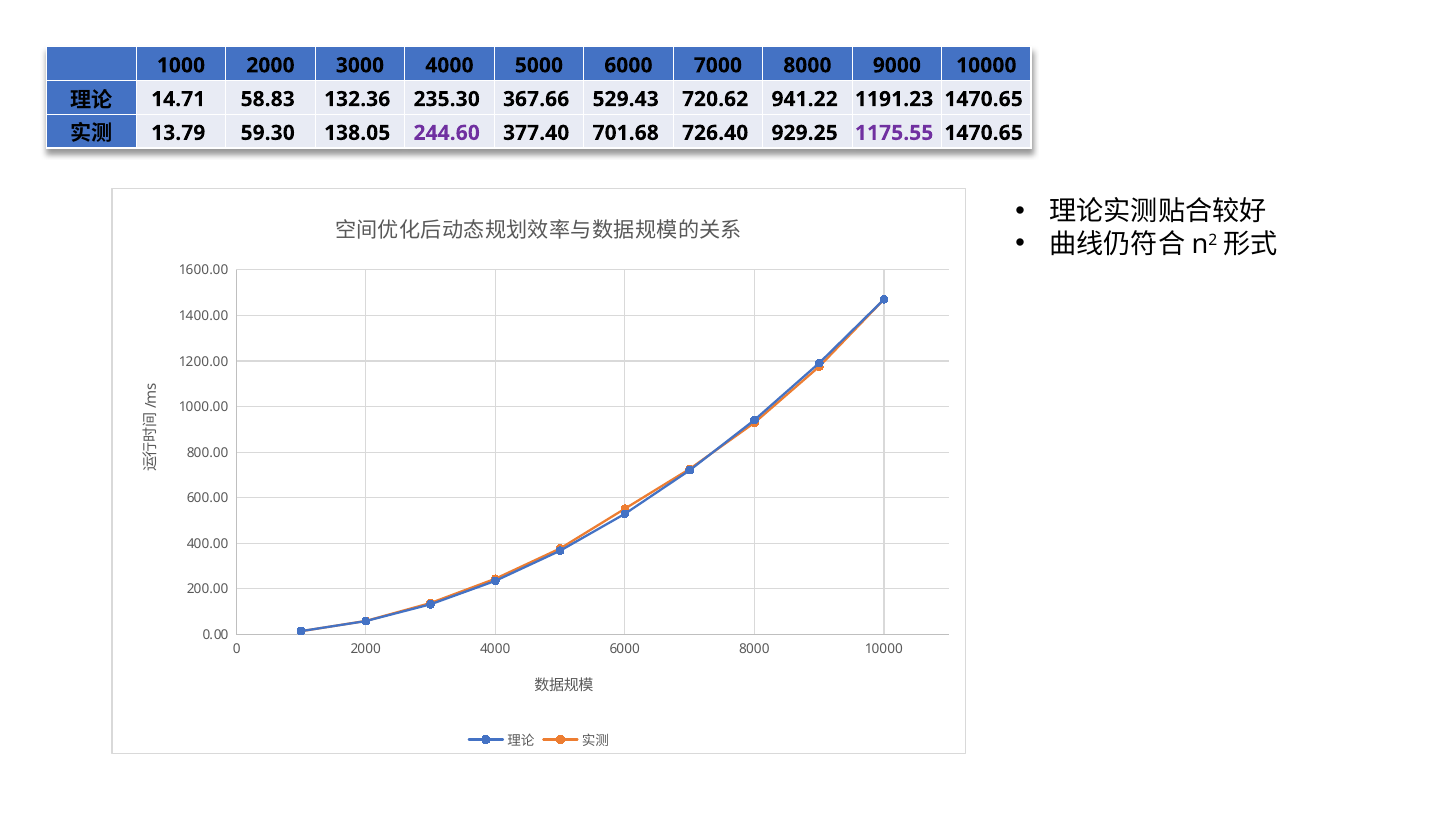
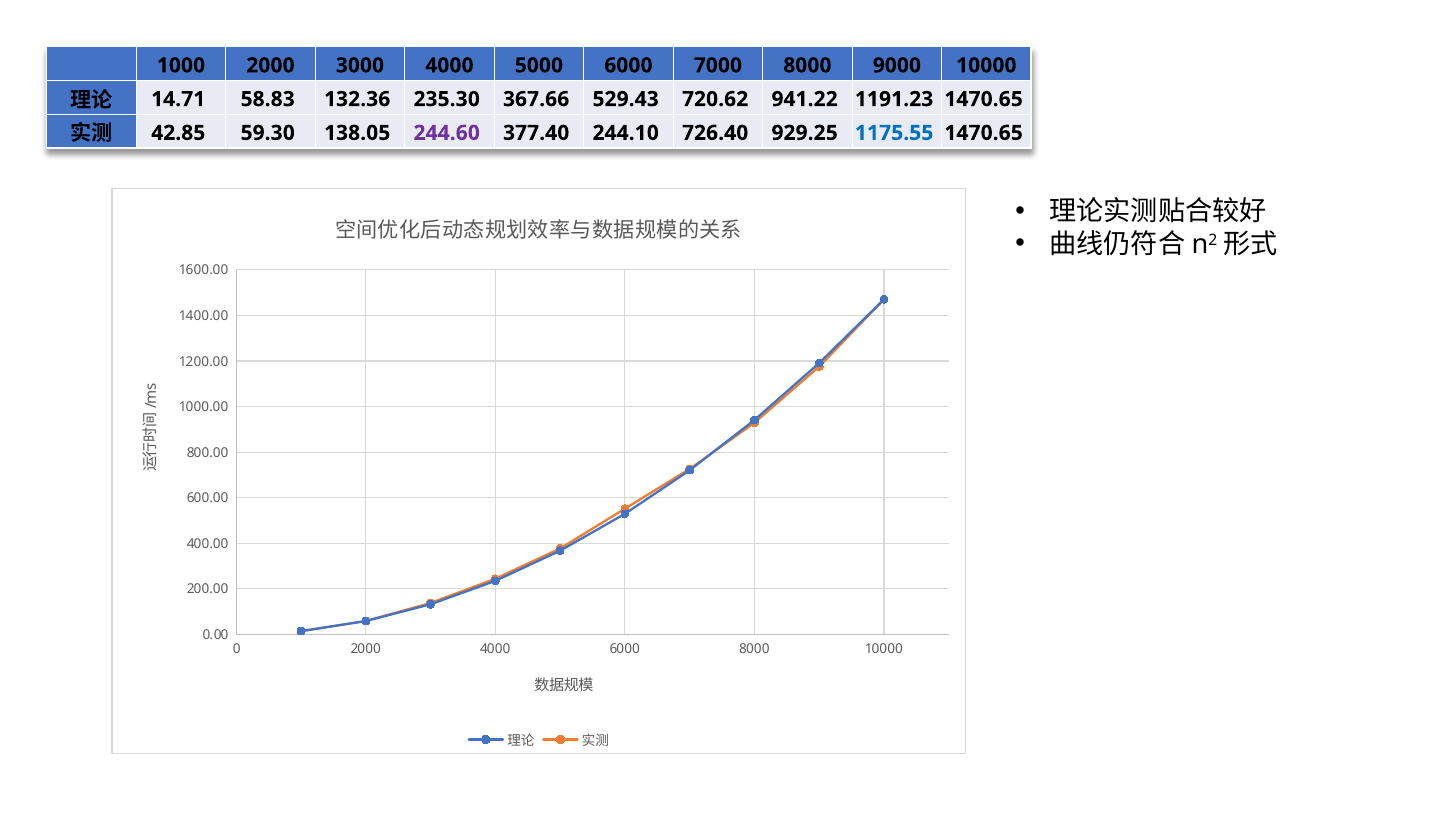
13.79: 13.79 -> 42.85 (178, 133)
701.68: 701.68 -> 244.10 (626, 133)
1175.55 colour: purple -> blue (894, 133)
